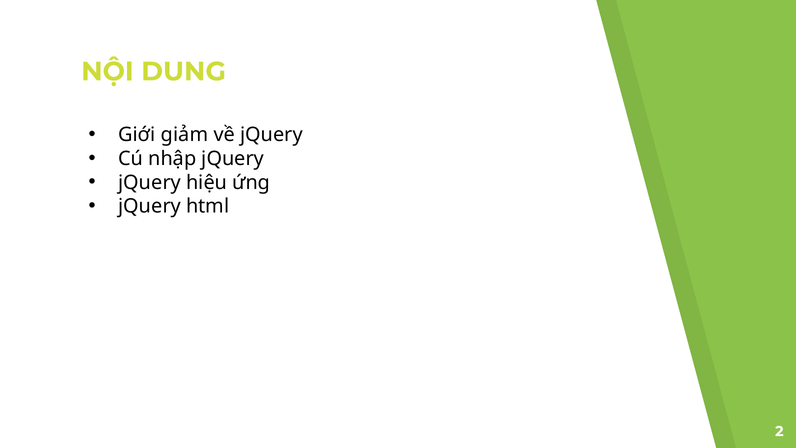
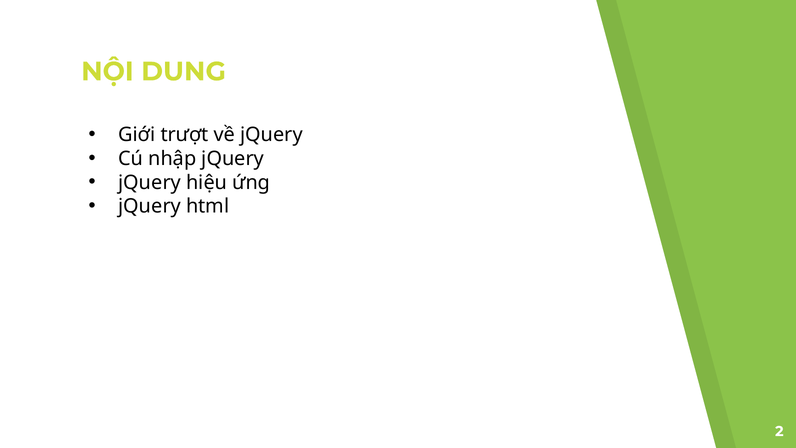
giảm: giảm -> trượt (185, 135)
